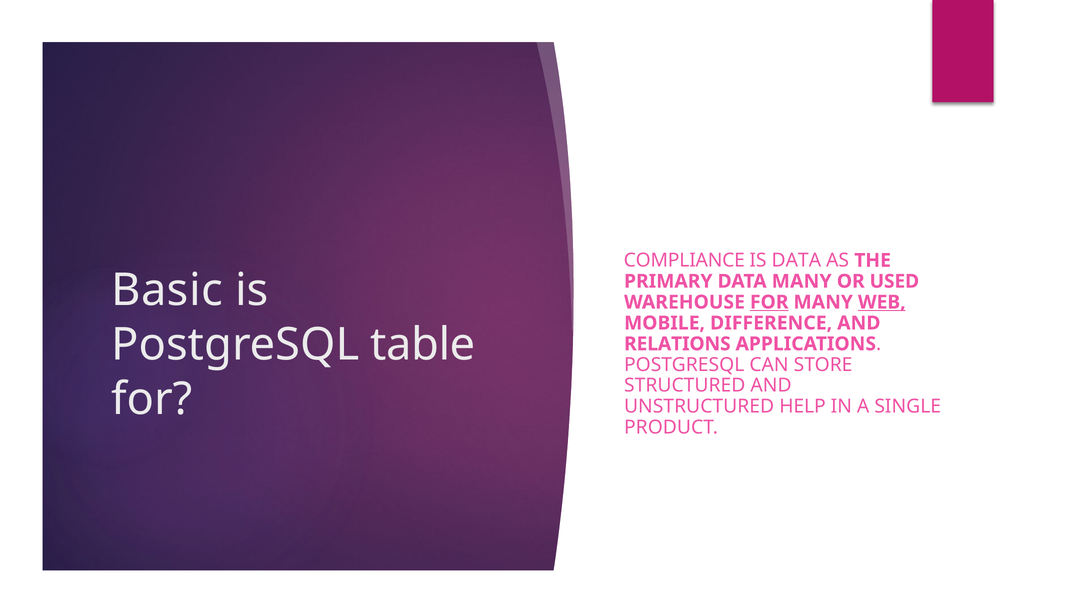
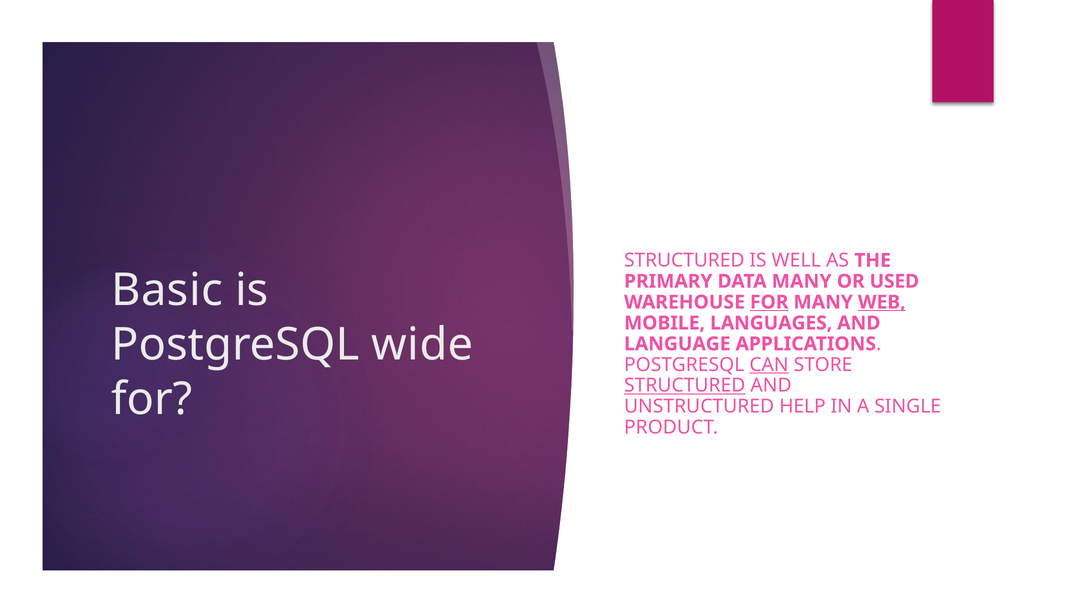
COMPLIANCE: COMPLIANCE -> STRUCTURED (684, 260)
IS DATA: DATA -> WELL (796, 260)
DIFFERENCE: DIFFERENCE -> LANGUAGES (771, 323)
table: table -> wide (422, 344)
RELATIONS: RELATIONS -> LANGUAGE (677, 344)
CAN underline: none -> present (769, 364)
STRUCTURED underline: none -> present (685, 385)
